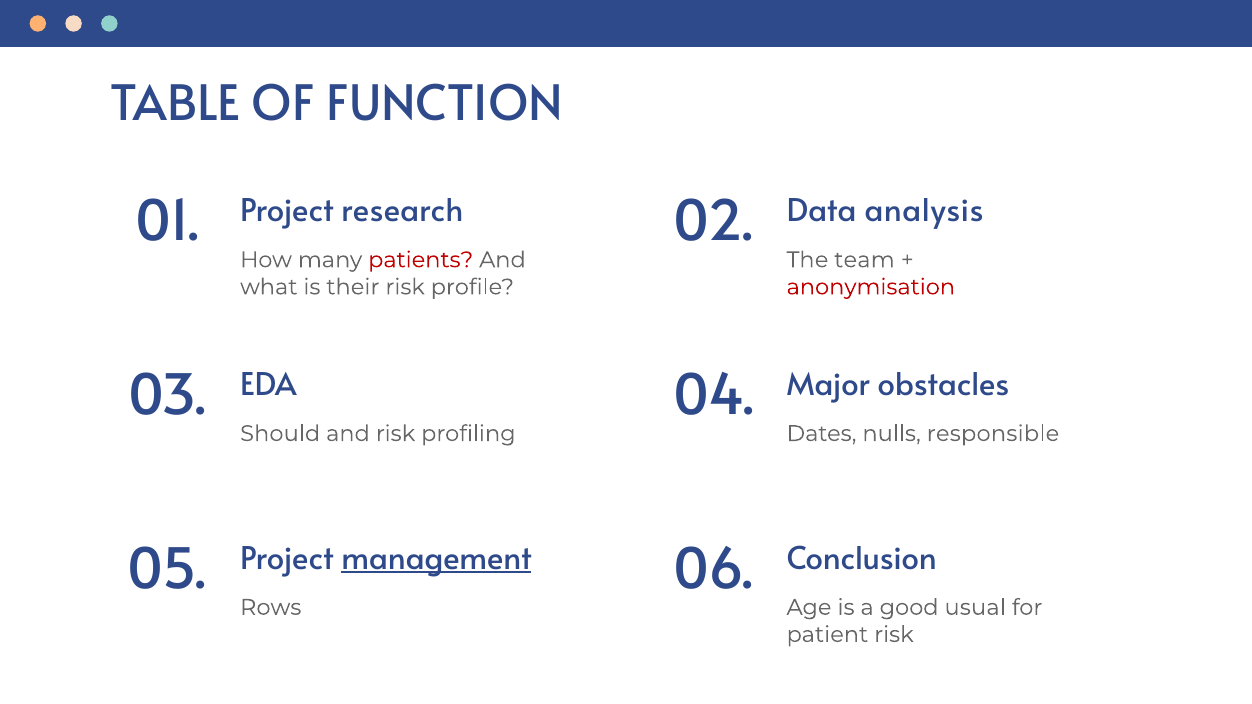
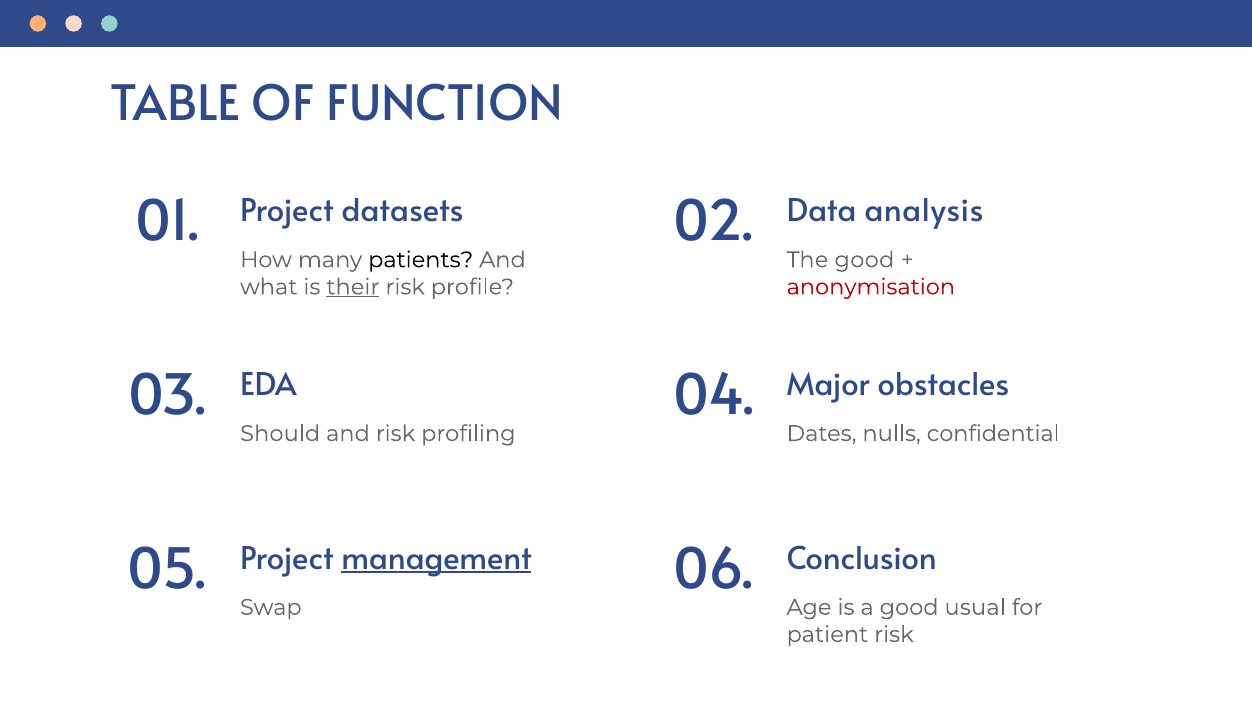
research: research -> datasets (403, 211)
patients colour: red -> black (421, 260)
The team: team -> good (864, 260)
their underline: none -> present (353, 287)
responsible: responsible -> confidential (993, 434)
Rows: Rows -> Swap (271, 608)
